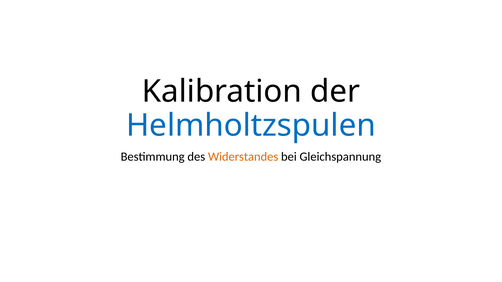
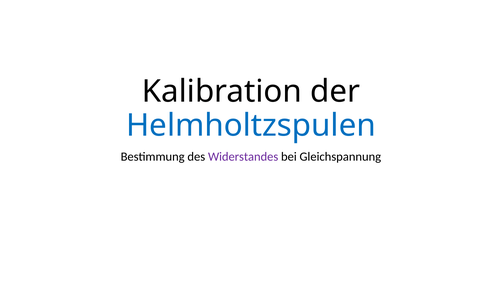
Widerstandes colour: orange -> purple (243, 157)
